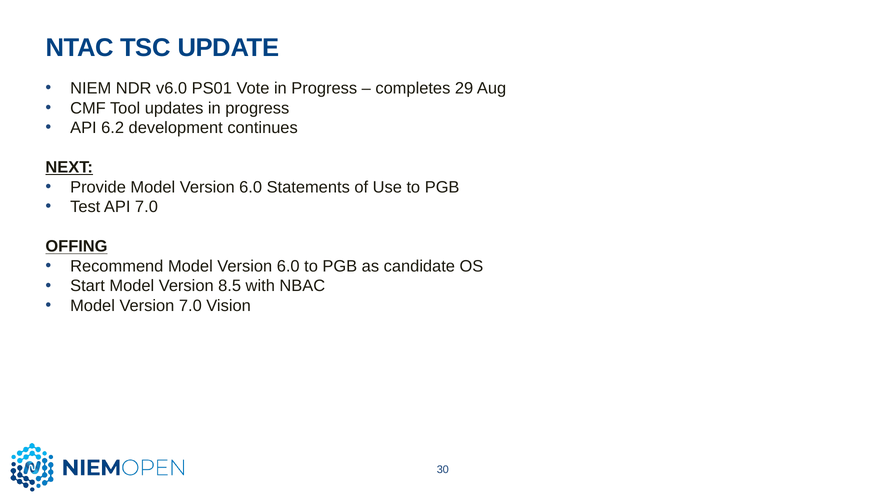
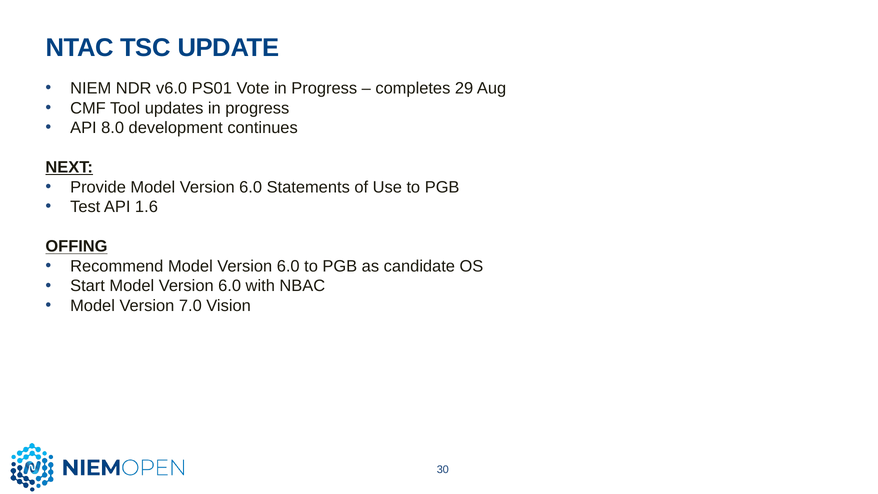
6.2: 6.2 -> 8.0 (113, 128)
API 7.0: 7.0 -> 1.6 (146, 207)
Start Model Version 8.5: 8.5 -> 6.0 (230, 286)
